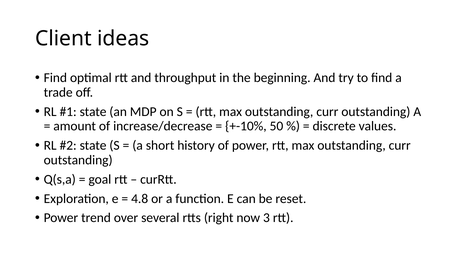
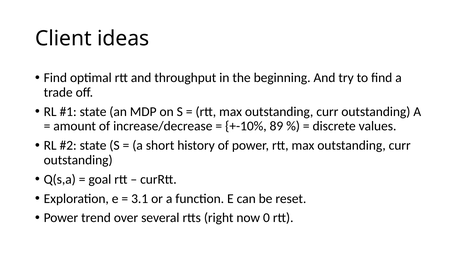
50: 50 -> 89 (276, 126)
4.8: 4.8 -> 3.1 (140, 198)
3: 3 -> 0 (266, 218)
